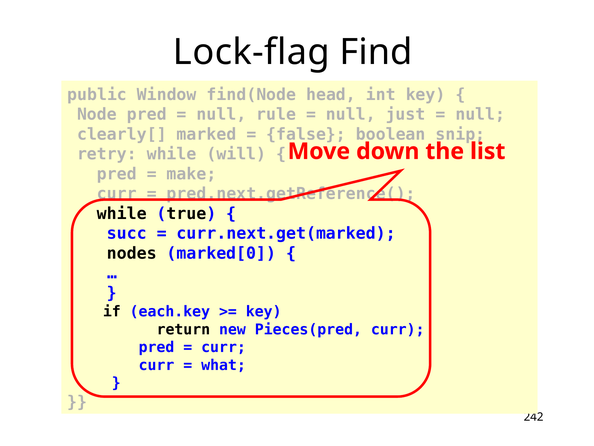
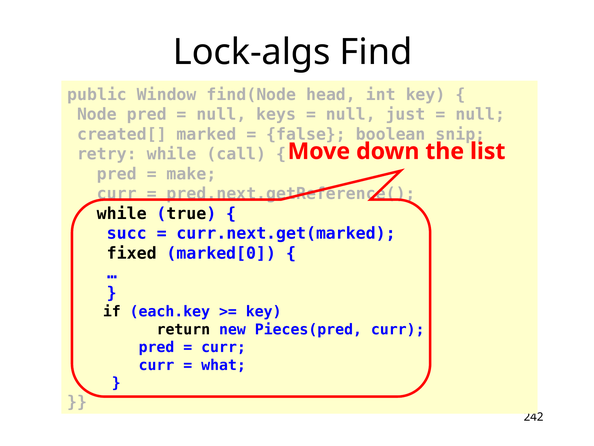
Lock-flag: Lock-flag -> Lock-algs (252, 52)
rule: rule -> keys (276, 114)
clearly[: clearly[ -> created[ (122, 134)
will: will -> call (236, 154)
nodes: nodes -> fixed (132, 253)
